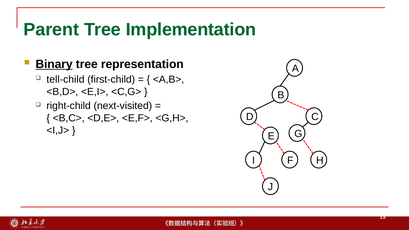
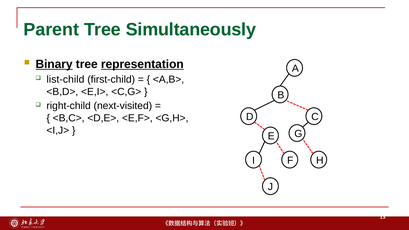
Implementation: Implementation -> Simultaneously (191, 30)
representation underline: none -> present (142, 64)
tell-child: tell-child -> list-child (65, 79)
